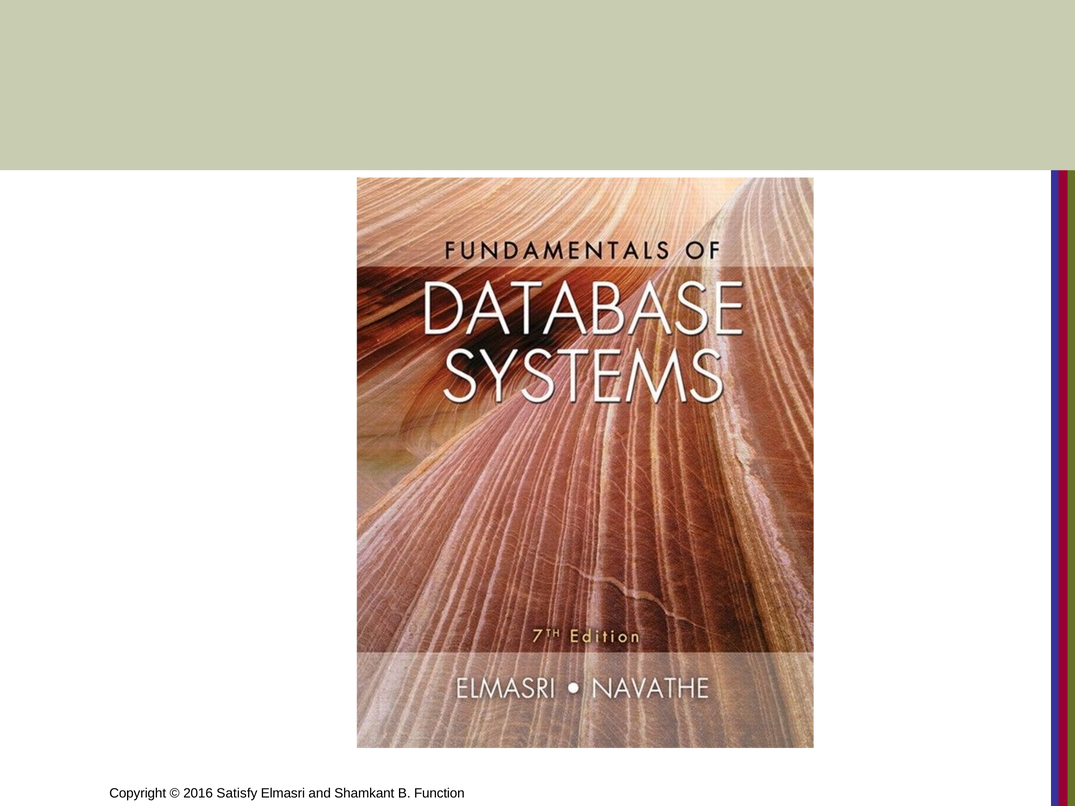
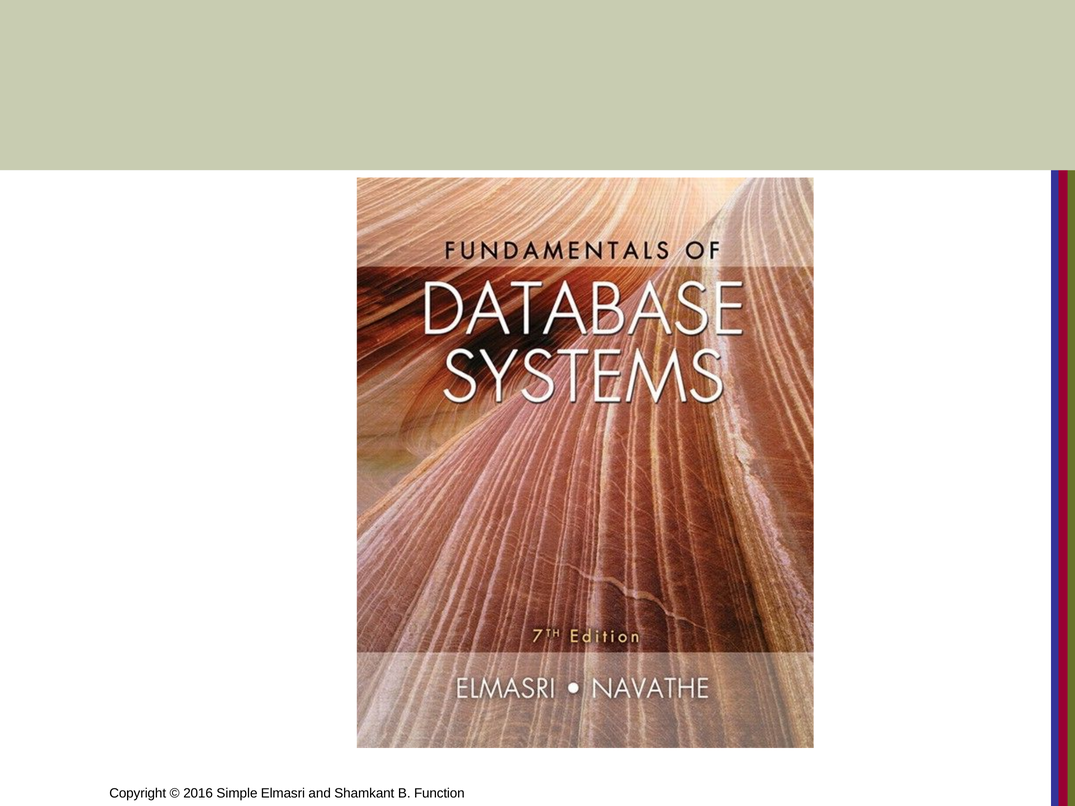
Satisfy: Satisfy -> Simple (237, 793)
